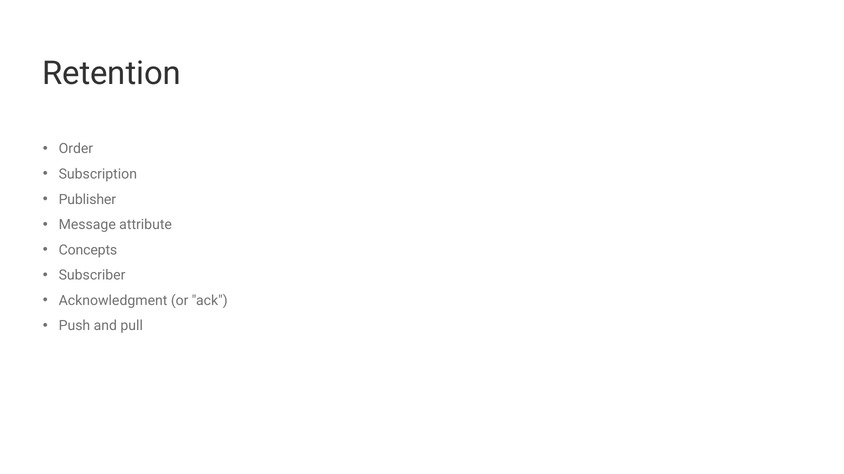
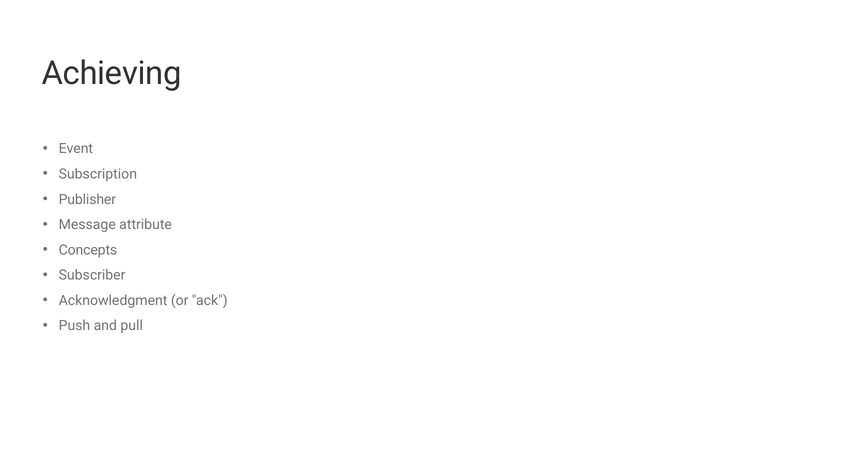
Retention: Retention -> Achieving (112, 74)
Order: Order -> Event (76, 149)
